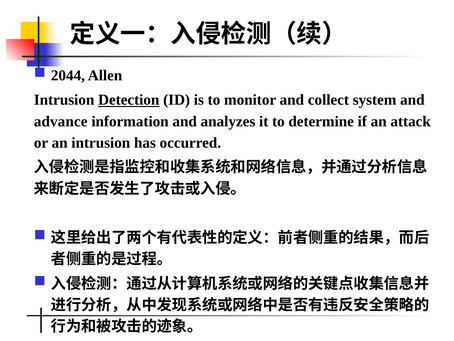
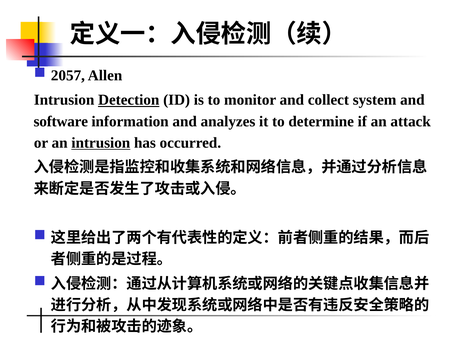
2044: 2044 -> 2057 (68, 75)
advance: advance -> software (61, 121)
intrusion underline: none -> present (101, 143)
